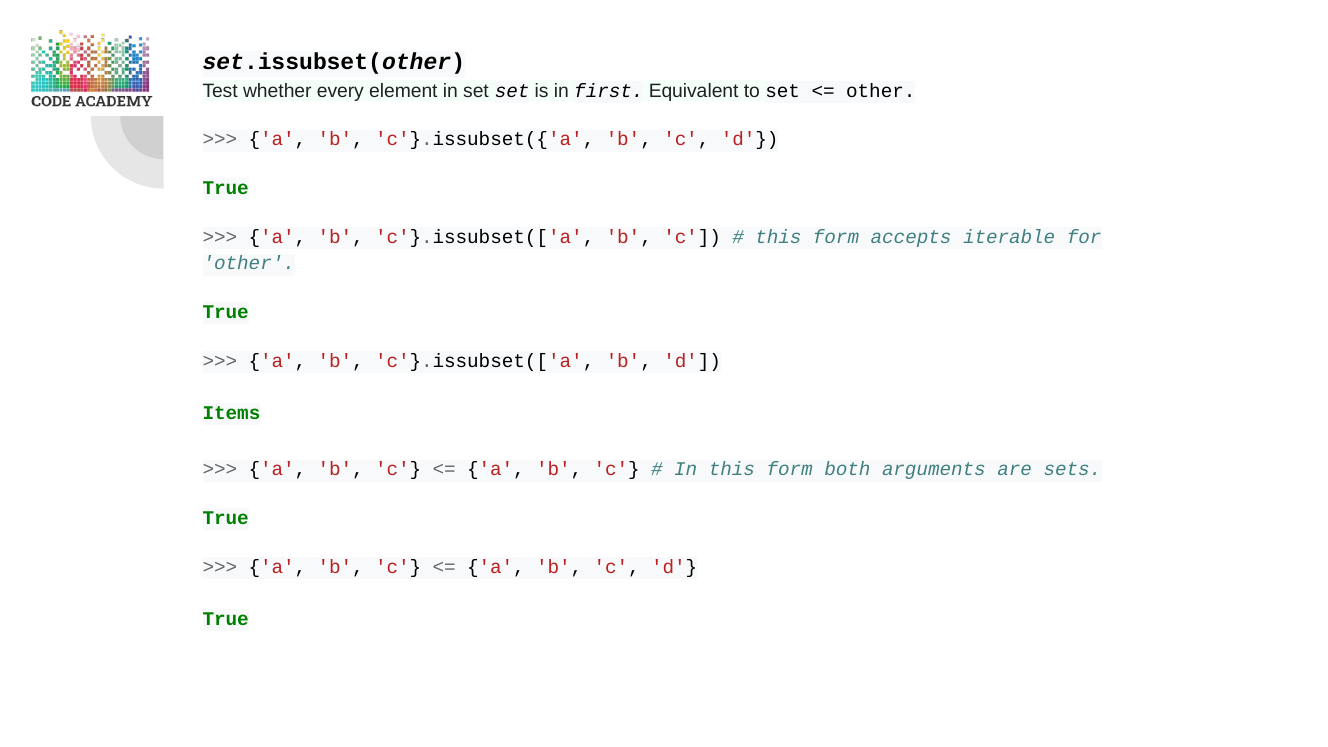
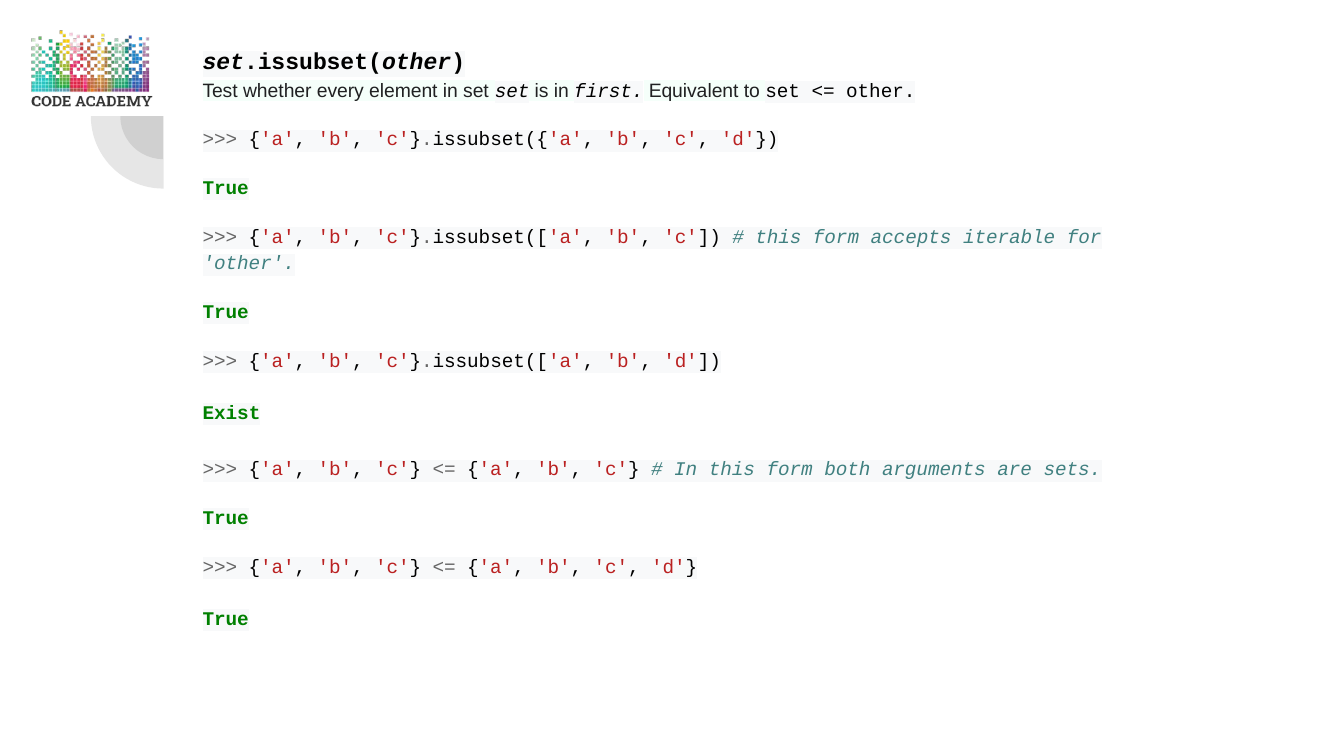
Items: Items -> Exist (232, 413)
